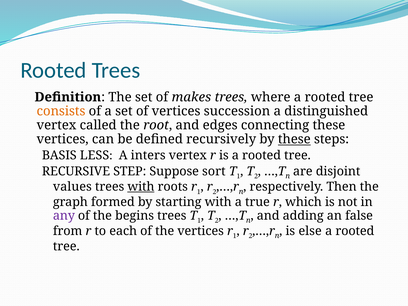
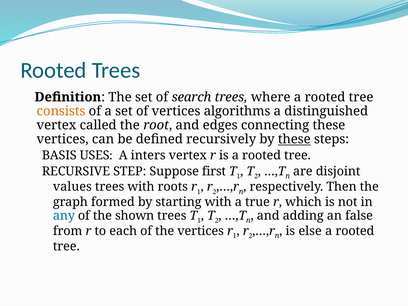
makes: makes -> search (192, 97)
succession: succession -> algorithms (237, 111)
LESS: LESS -> USES (95, 155)
sort: sort -> first (214, 171)
with underline: present -> none (141, 187)
any colour: purple -> blue (64, 216)
begins: begins -> shown (135, 216)
